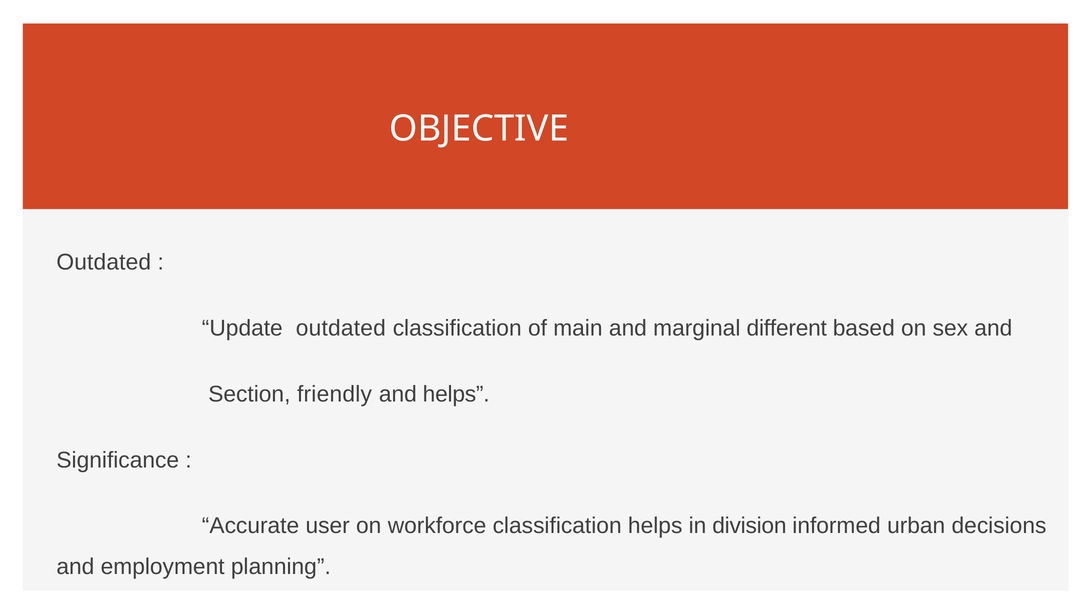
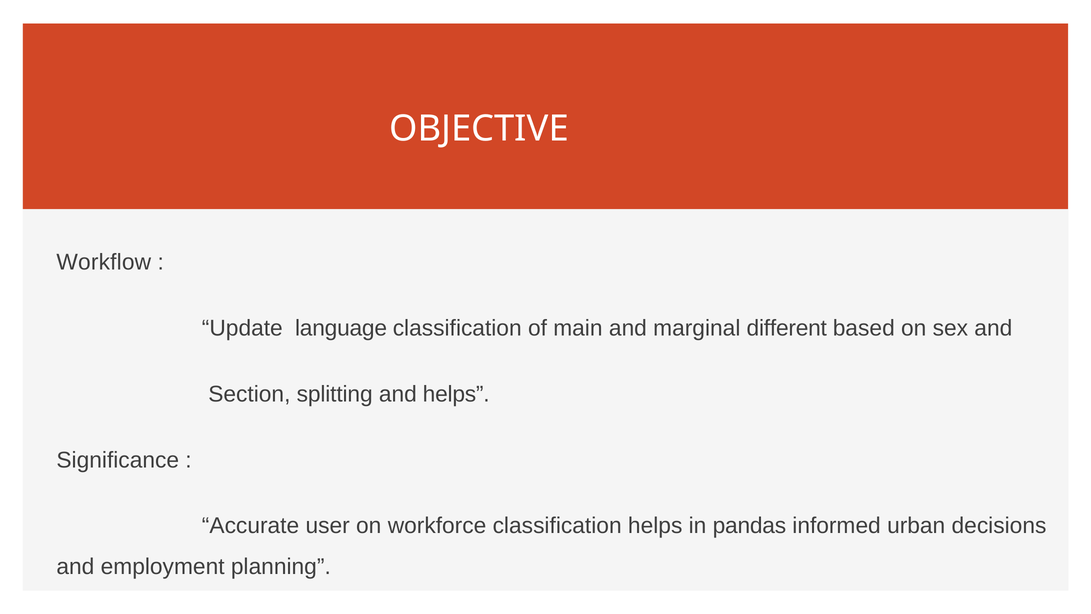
Outdated: Outdated -> Workflow (104, 262)
Update outdated: outdated -> language (341, 328)
friendly: friendly -> splitting (335, 394)
division: division -> pandas (749, 526)
